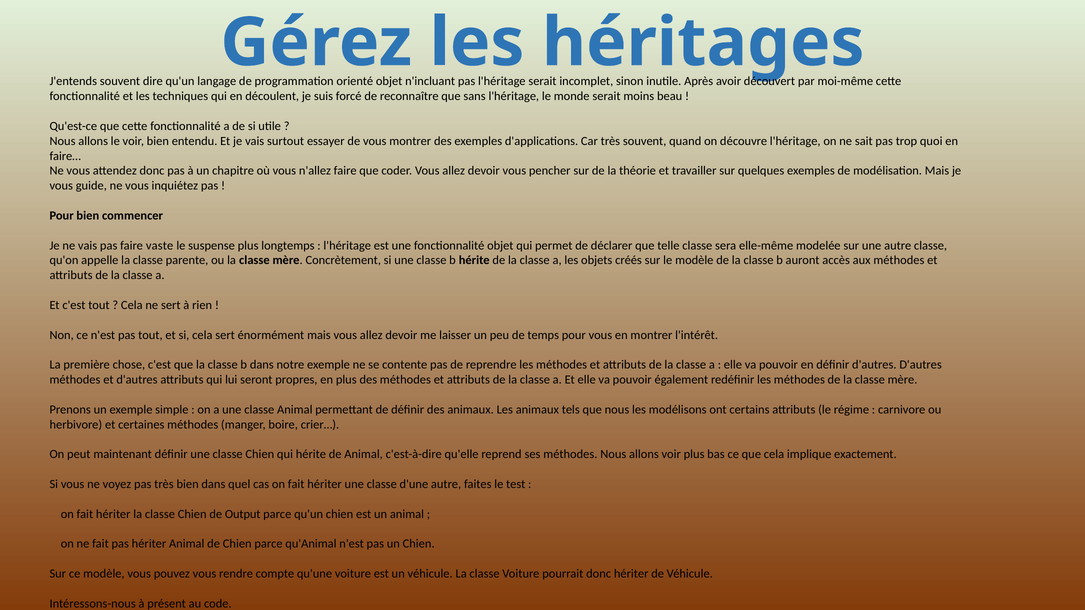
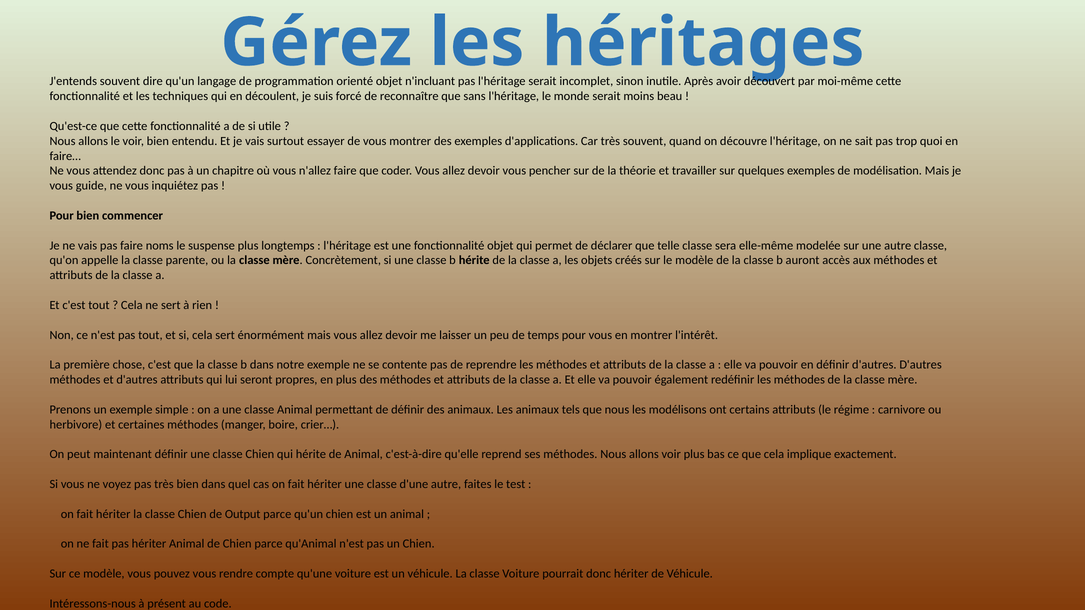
vaste: vaste -> noms (160, 246)
